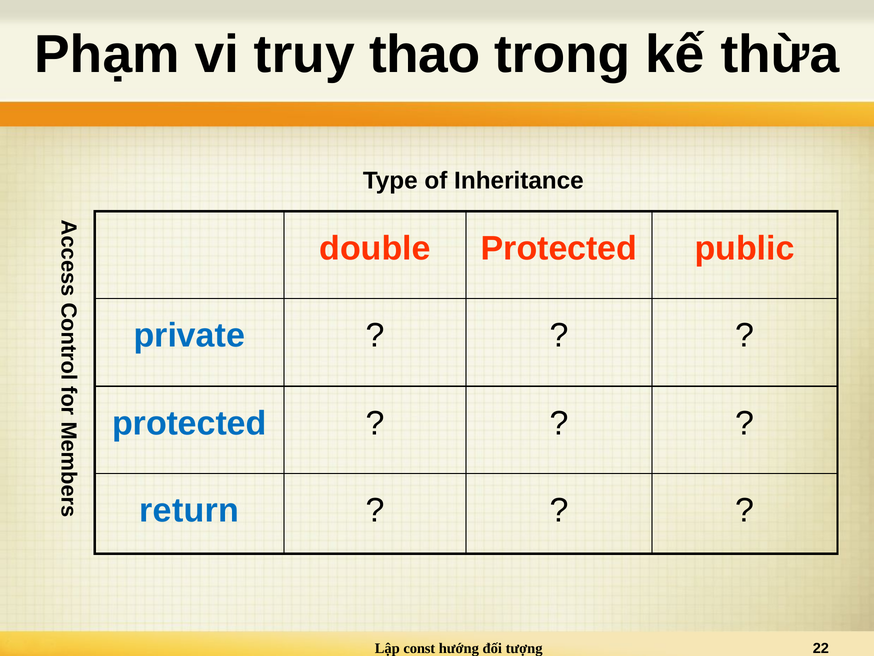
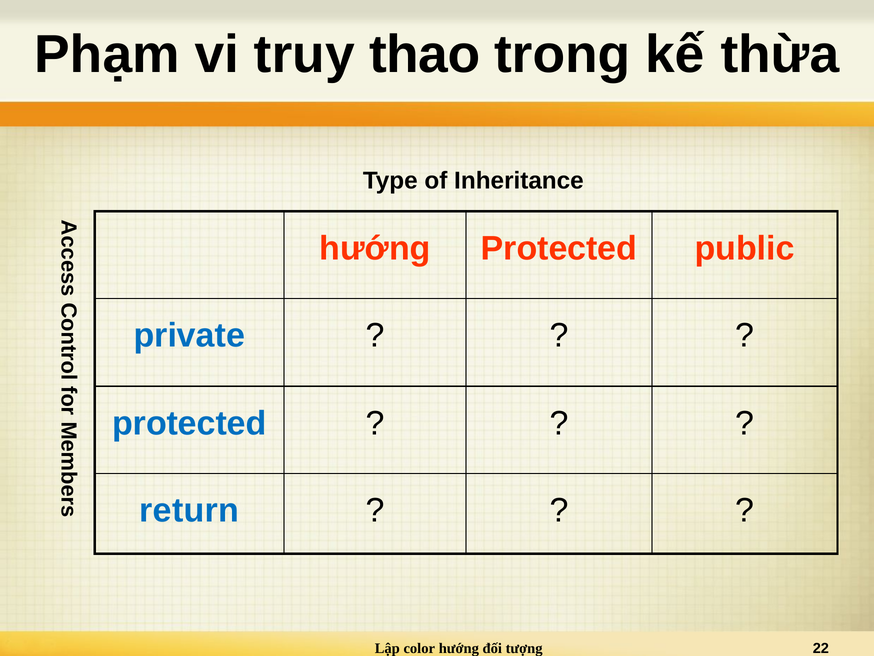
double: double -> hướng (375, 248)
const: const -> color (419, 648)
